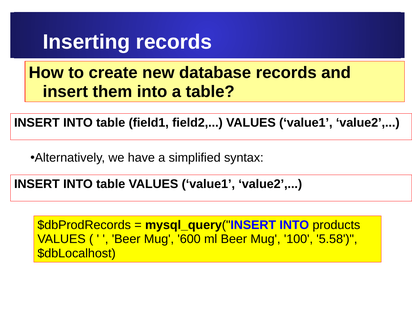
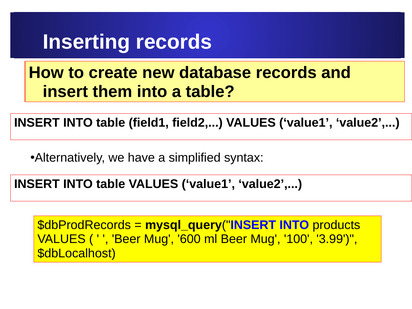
5.58: 5.58 -> 3.99 (337, 239)
